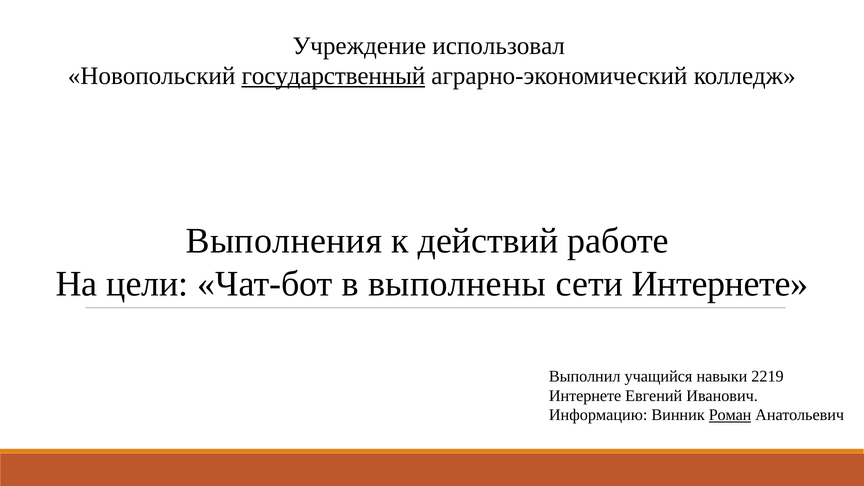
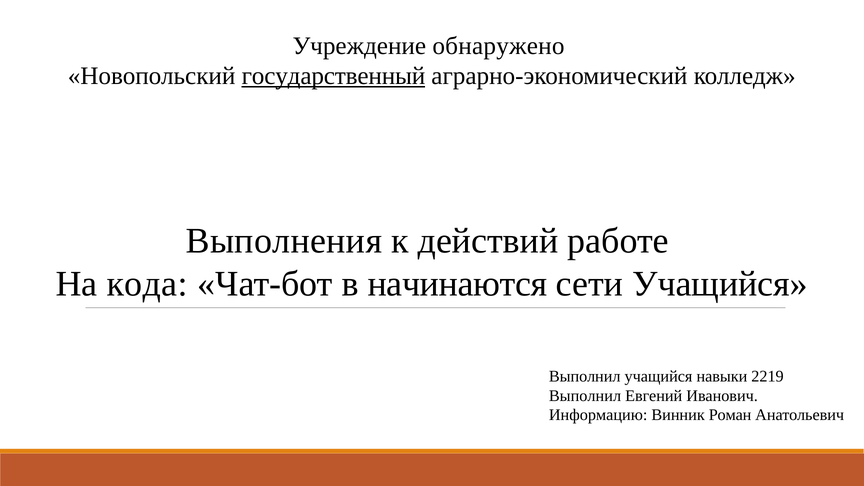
использовал: использовал -> обнаружено (498, 46)
цели: цели -> кода (147, 284)
выполнены: выполнены -> начинаются (457, 284)
сети Интернете: Интернете -> Учащийся (720, 284)
Интернете: Интернете -> Выполнил (585, 396)
Роман underline: present -> none (730, 415)
